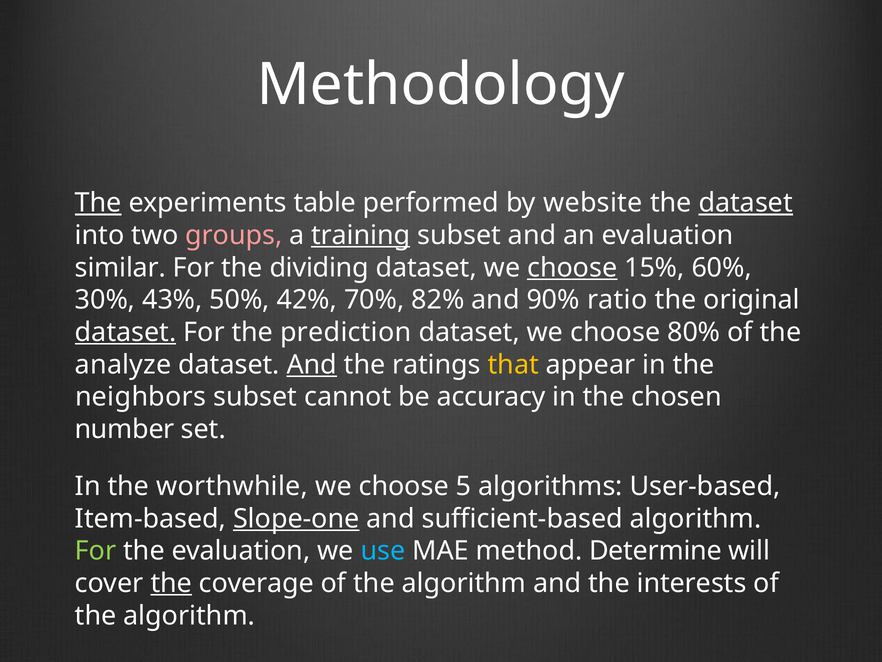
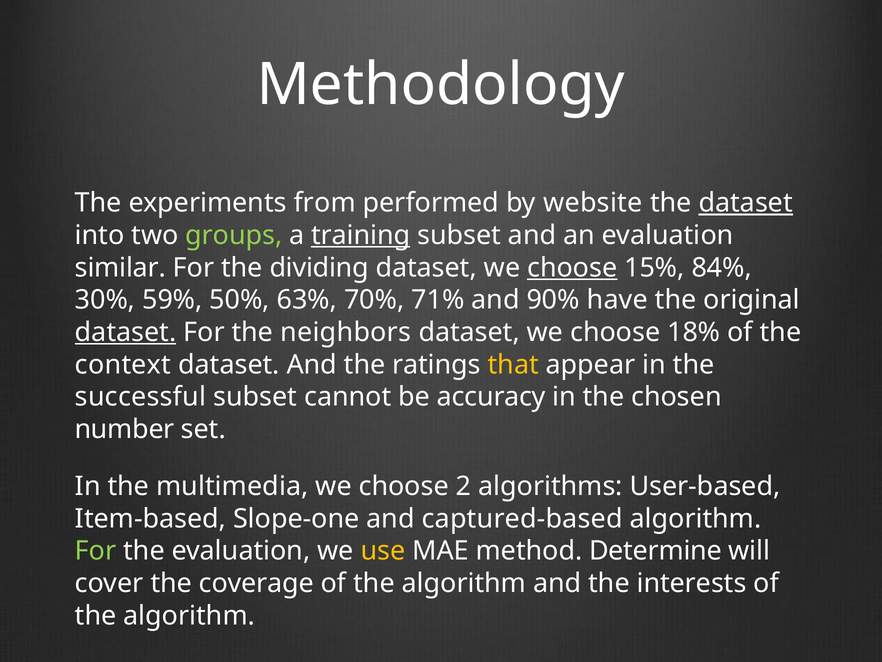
The underline: present -> none (98, 203)
table: table -> from (325, 203)
groups colour: pink -> light green (234, 235)
60%: 60% -> 84% (722, 267)
43%: 43% -> 59% (172, 300)
42%: 42% -> 63% (307, 300)
82%: 82% -> 71% (438, 300)
ratio: ratio -> have (617, 300)
prediction: prediction -> neighbors (346, 332)
80%: 80% -> 18% (694, 332)
analyze: analyze -> context (123, 364)
And underline: present -> none (312, 364)
neighbors: neighbors -> successful (141, 397)
worthwhile: worthwhile -> multimedia (232, 486)
5: 5 -> 2 (464, 486)
Slope-one underline: present -> none (296, 518)
sufficient-based: sufficient-based -> captured-based (522, 518)
use colour: light blue -> yellow (383, 551)
the underline: present -> none (171, 583)
